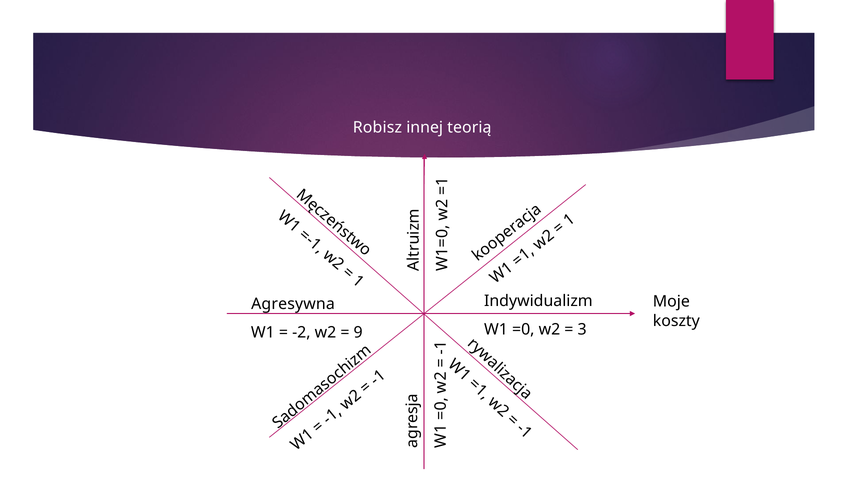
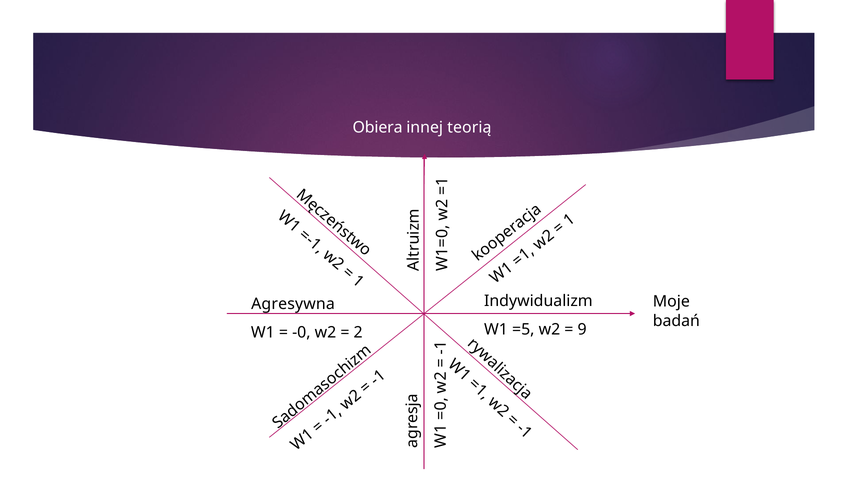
Robisz: Robisz -> Obiera (378, 127)
koszty: koszty -> badań (676, 321)
=0: =0 -> =5 (523, 330)
3: 3 -> 9 (582, 330)
-2: -2 -> -0 (301, 333)
9: 9 -> 2 (358, 333)
